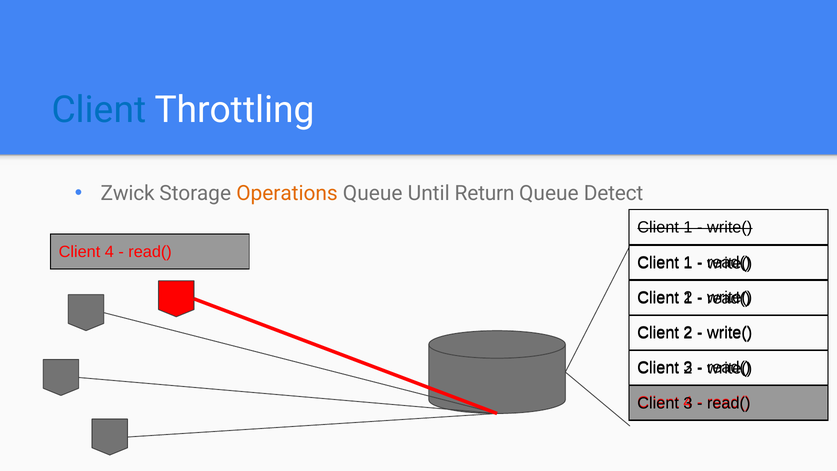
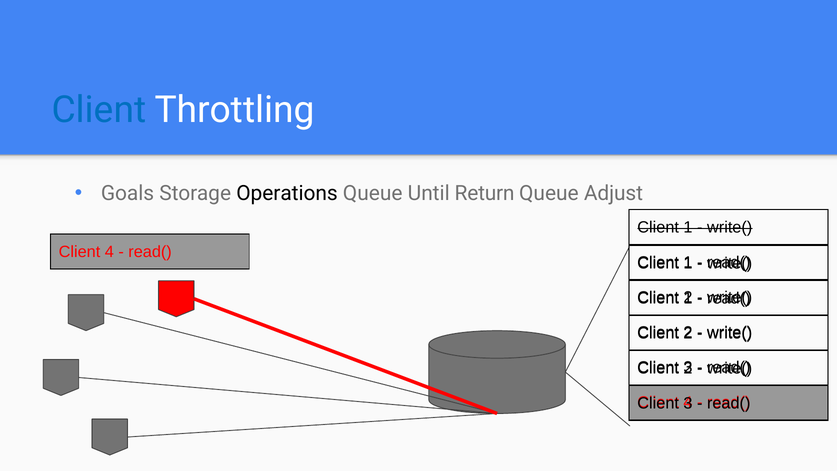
Zwick: Zwick -> Goals (128, 193)
Operations colour: orange -> black (287, 193)
Detect: Detect -> Adjust (613, 193)
